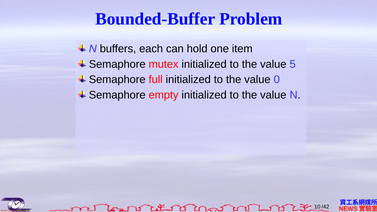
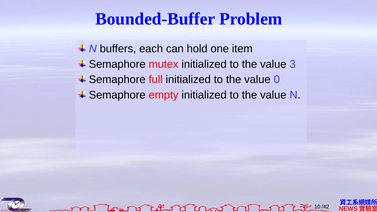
5: 5 -> 3 (293, 64)
